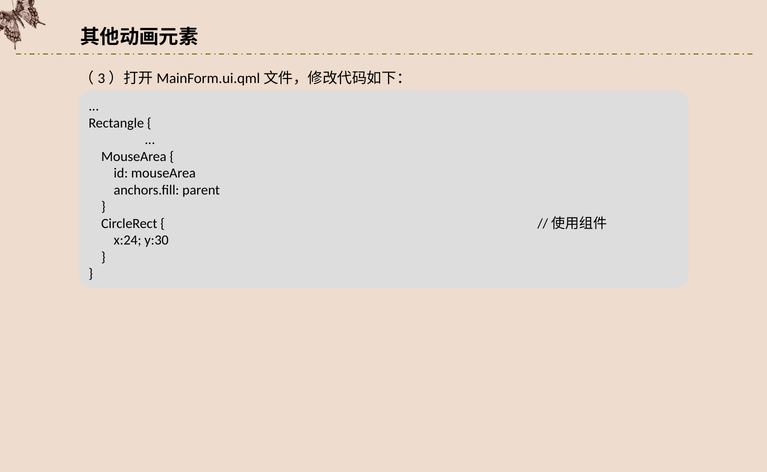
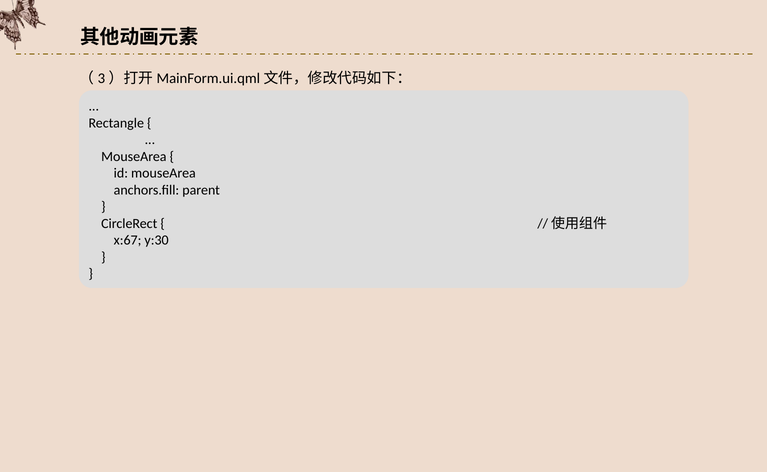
x:24: x:24 -> x:67 (128, 240)
